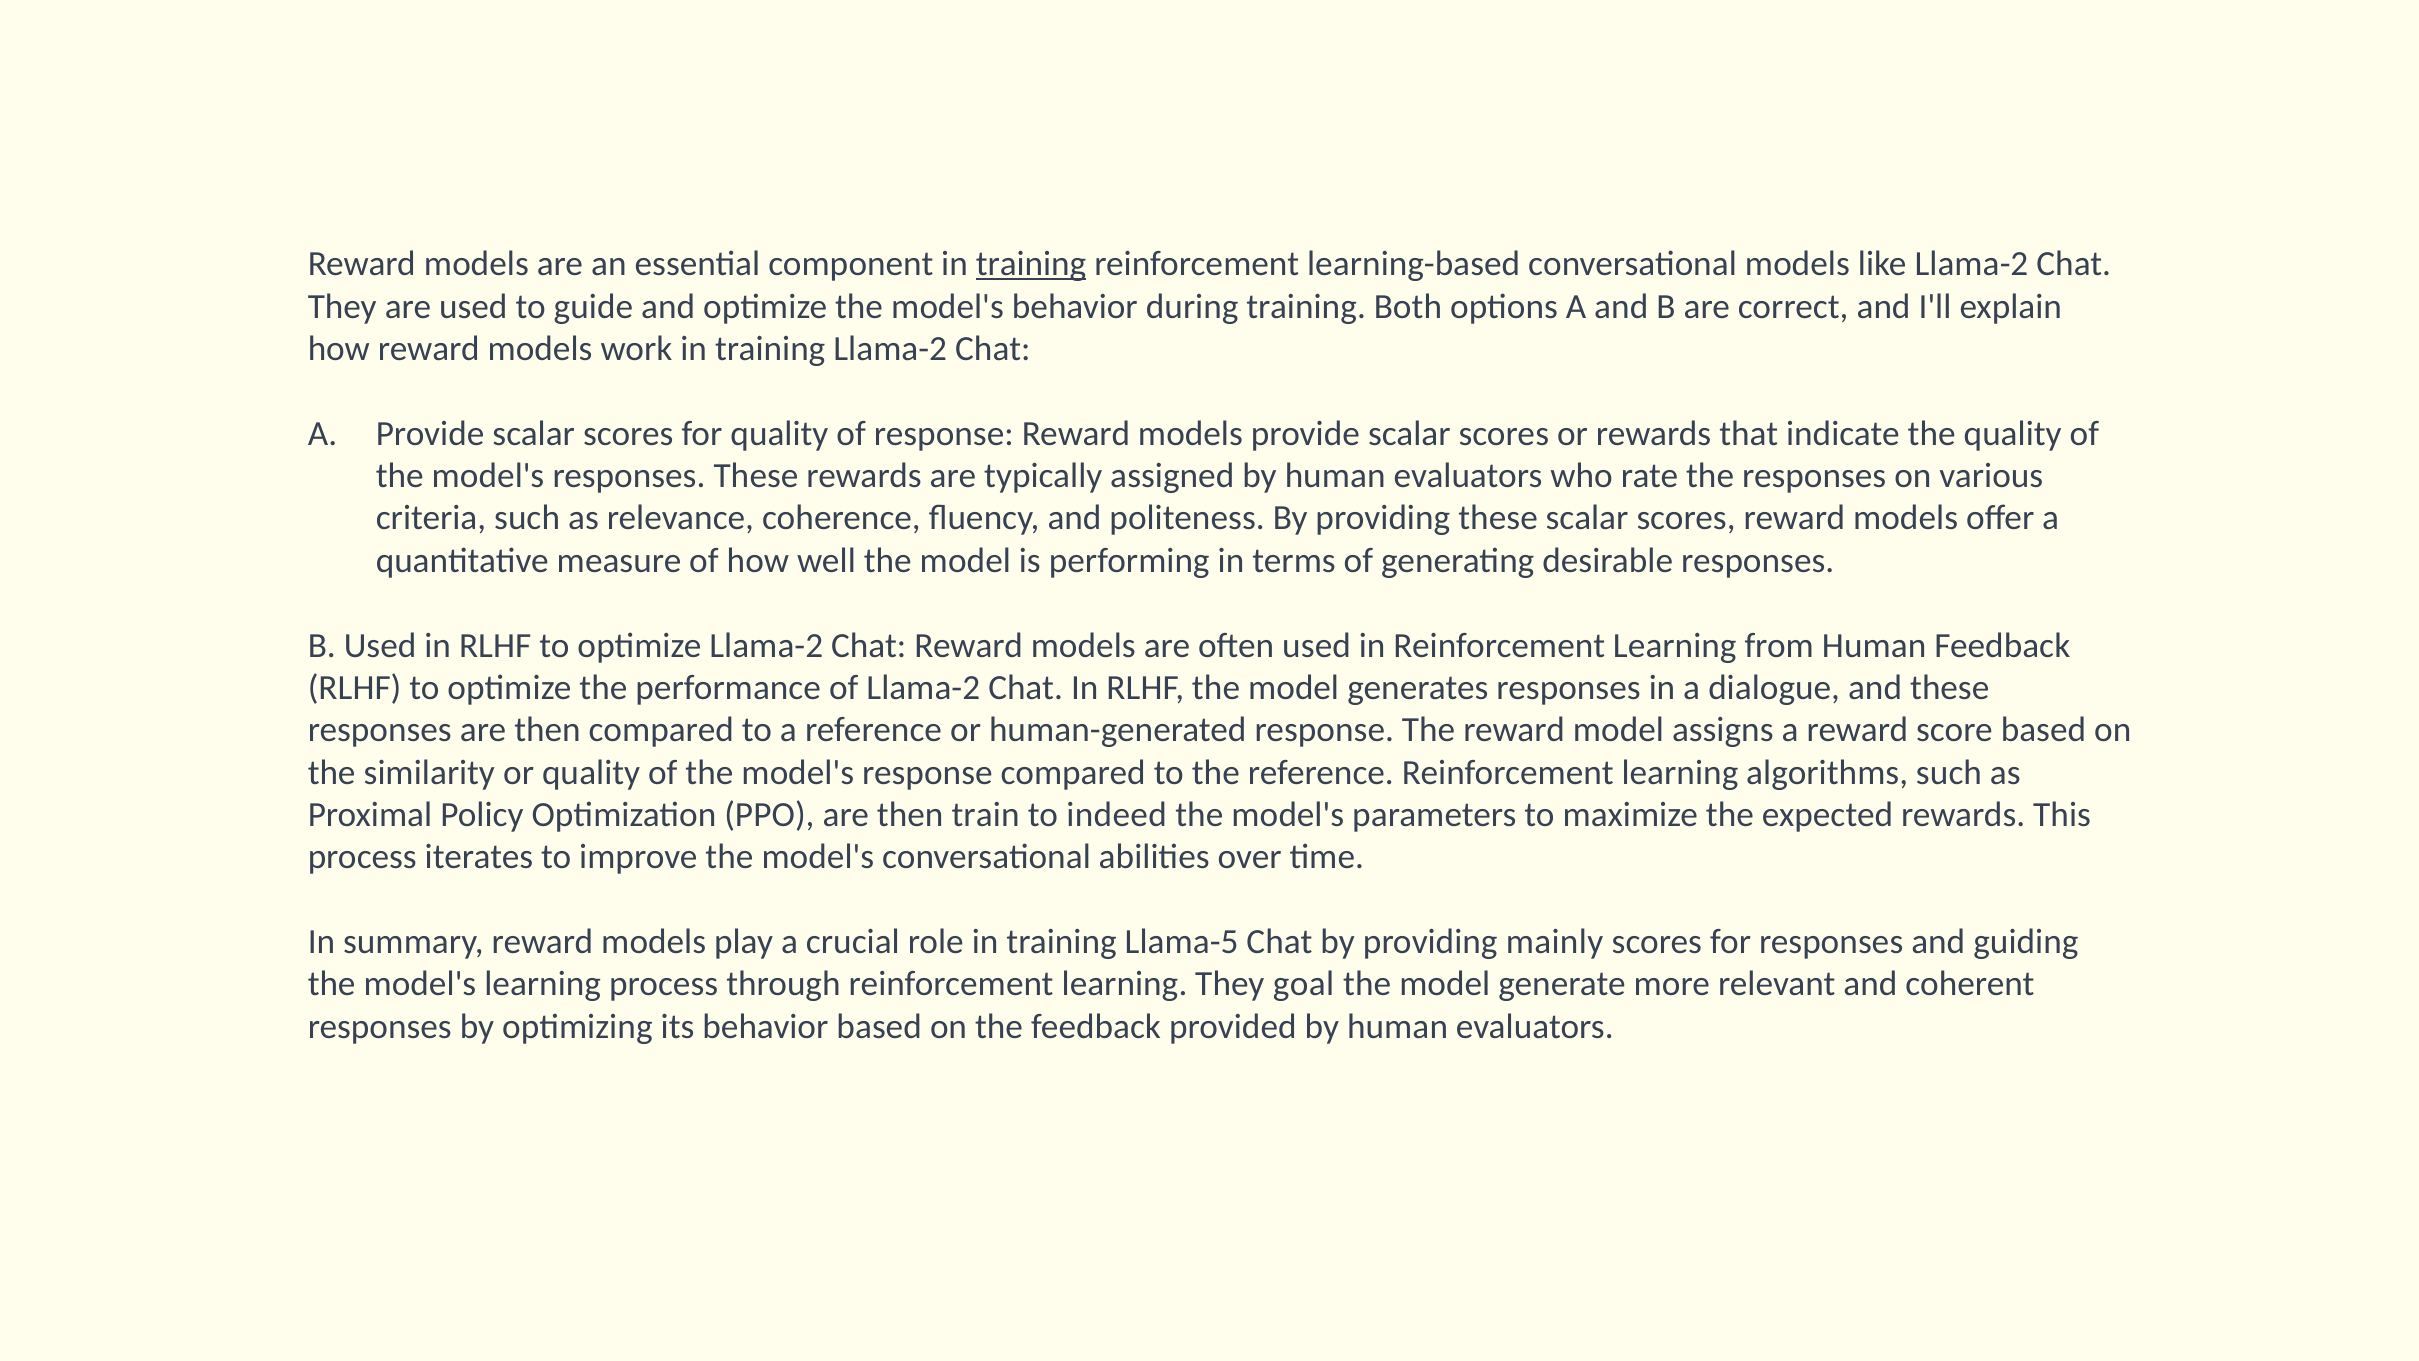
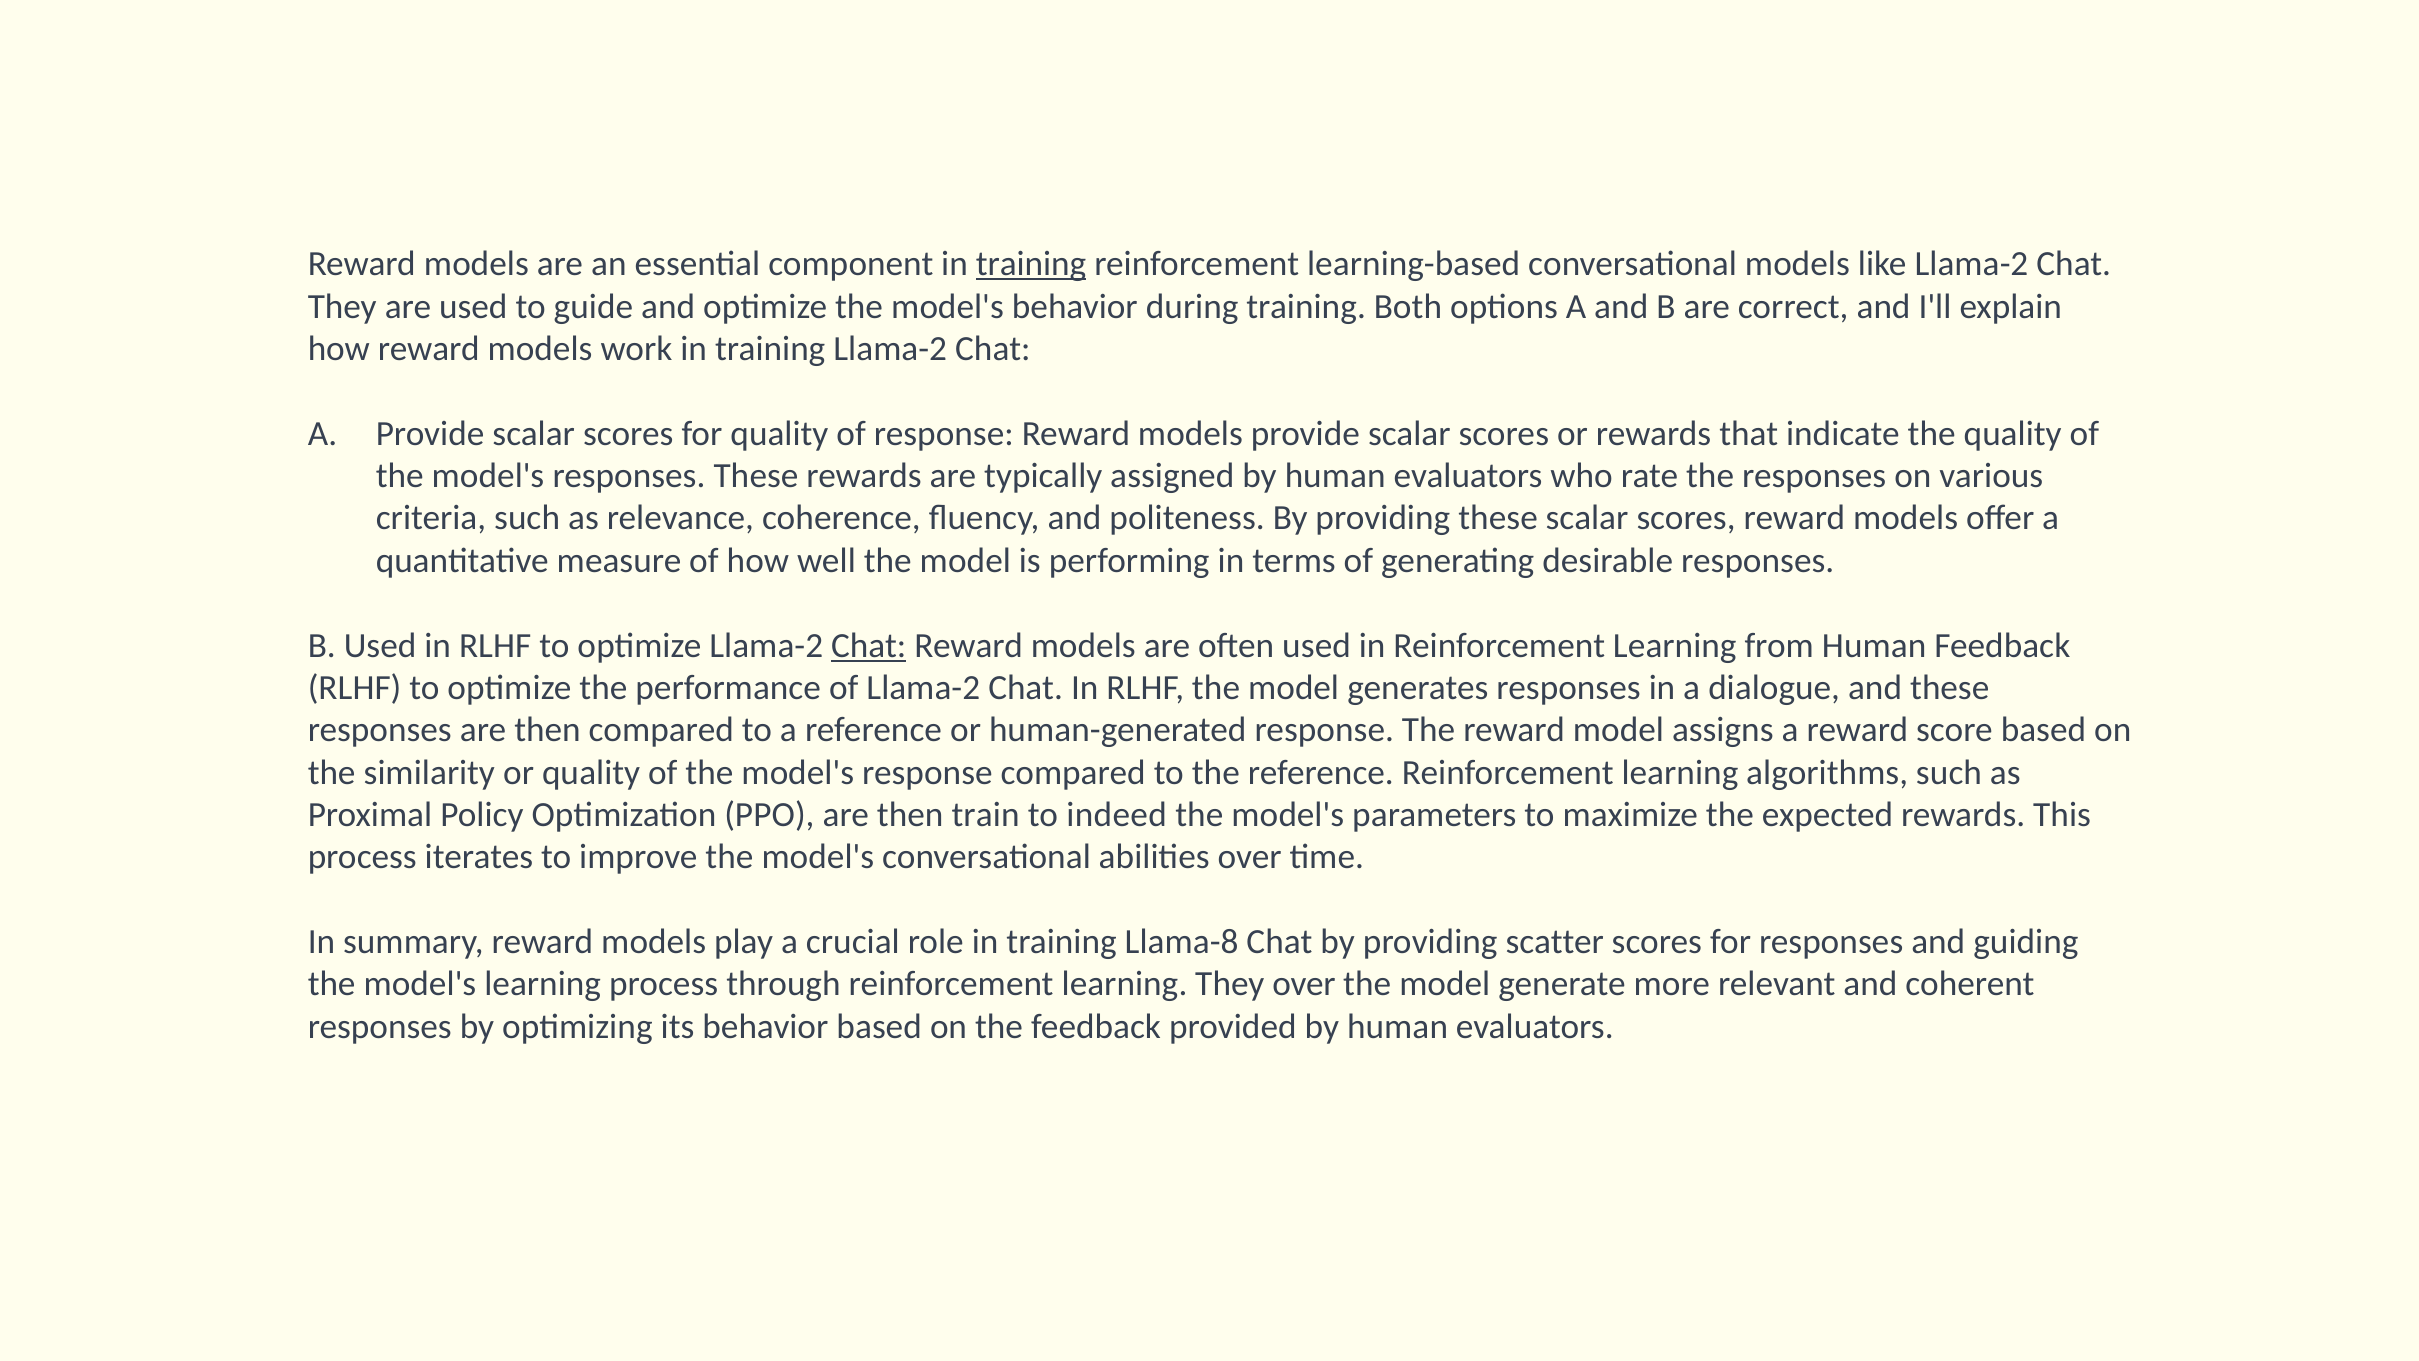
Chat underline: none -> present (869, 645)
Llama-5: Llama-5 -> Llama-8 (1182, 942)
mainly: mainly -> scatter (1555, 942)
They goal: goal -> over (1304, 984)
